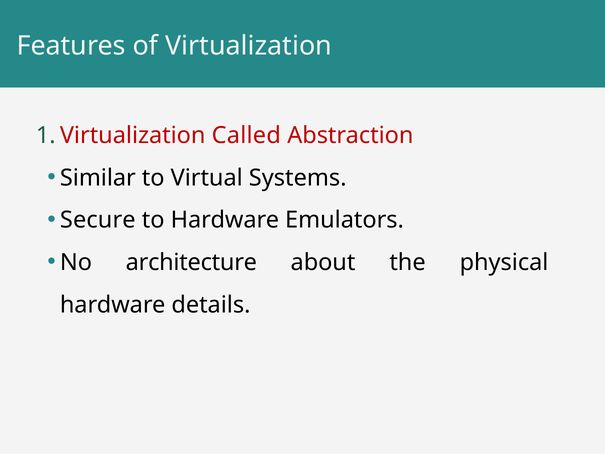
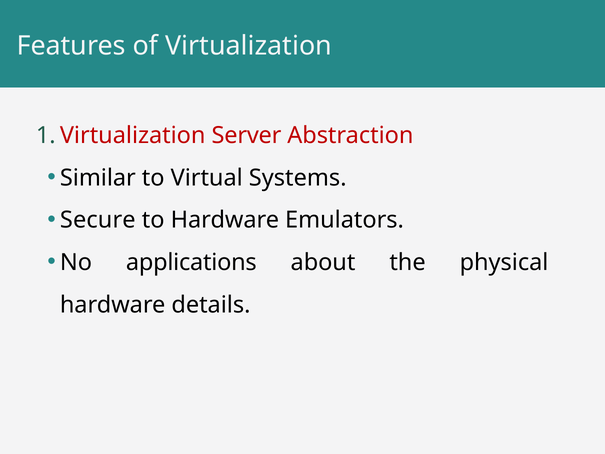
Called: Called -> Server (247, 136)
architecture: architecture -> applications (191, 262)
